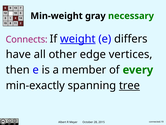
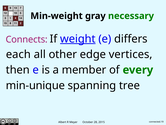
have: have -> each (18, 54)
min-exactly: min-exactly -> min-unique (35, 85)
tree underline: present -> none (129, 85)
